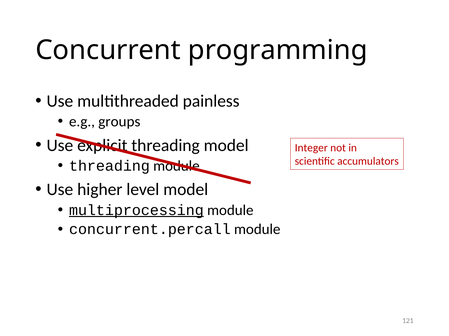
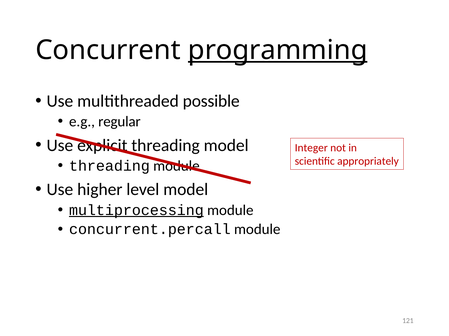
programming underline: none -> present (278, 50)
painless: painless -> possible (211, 101)
groups: groups -> regular (119, 122)
accumulators: accumulators -> appropriately (368, 162)
